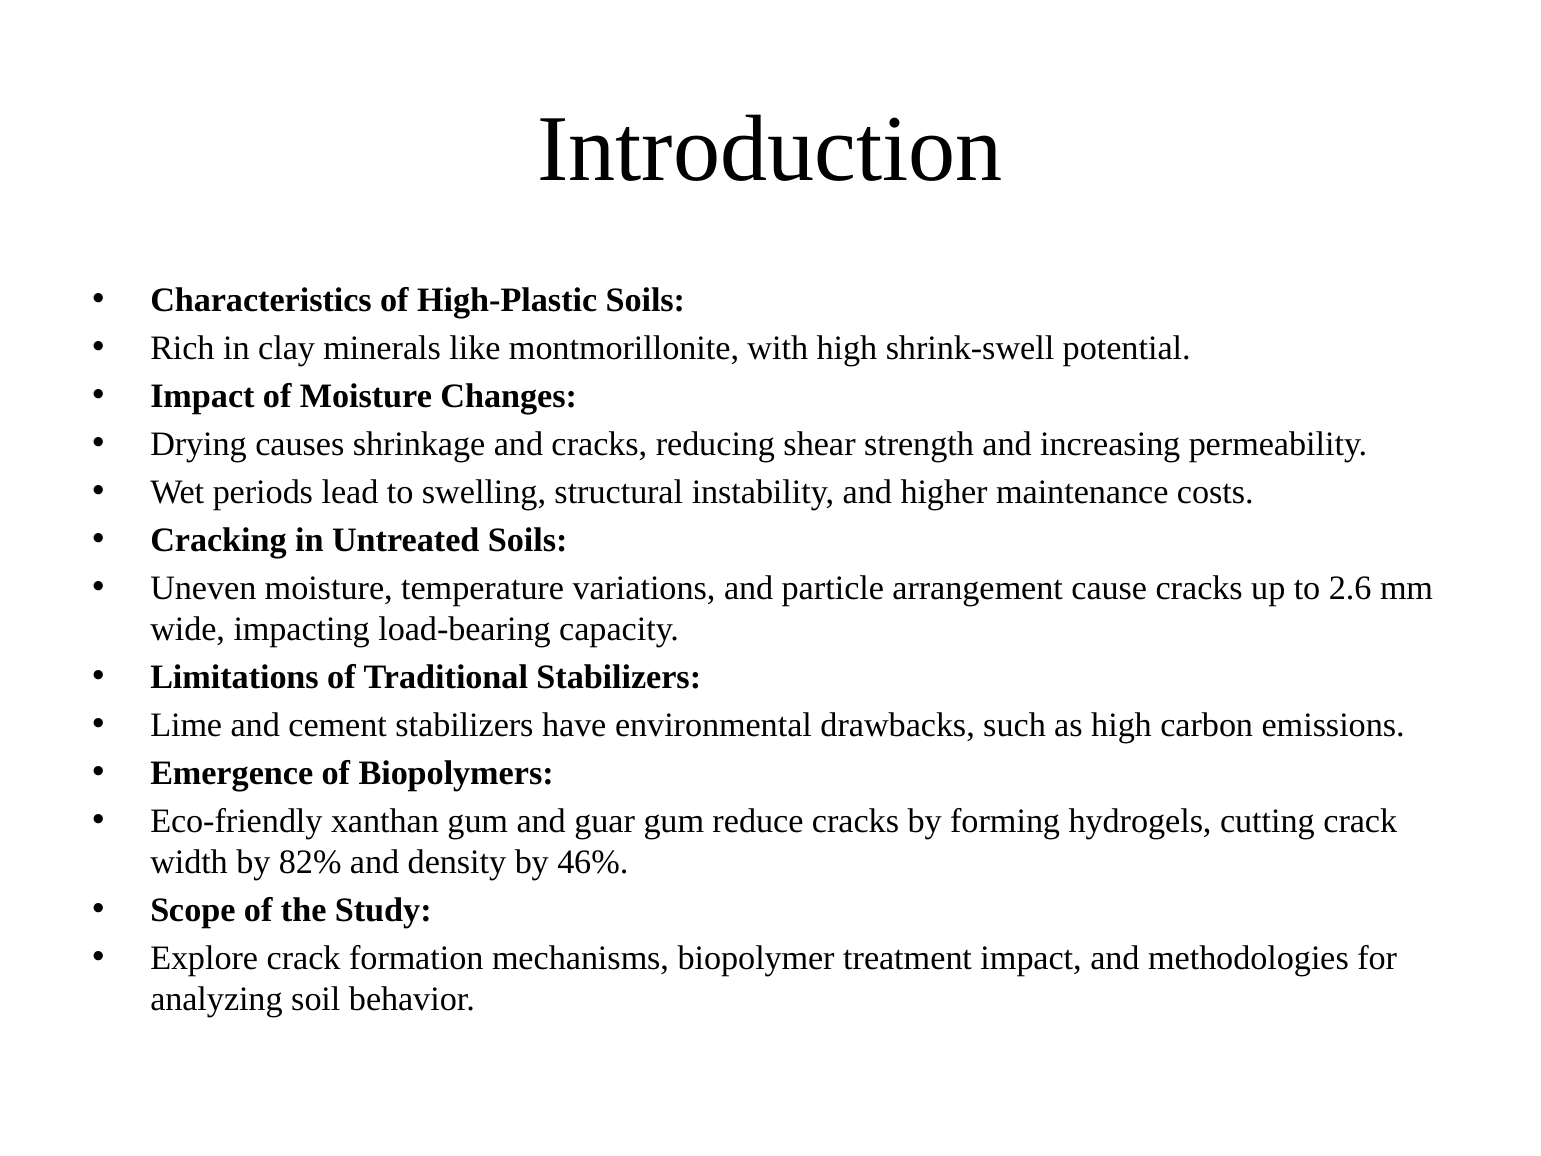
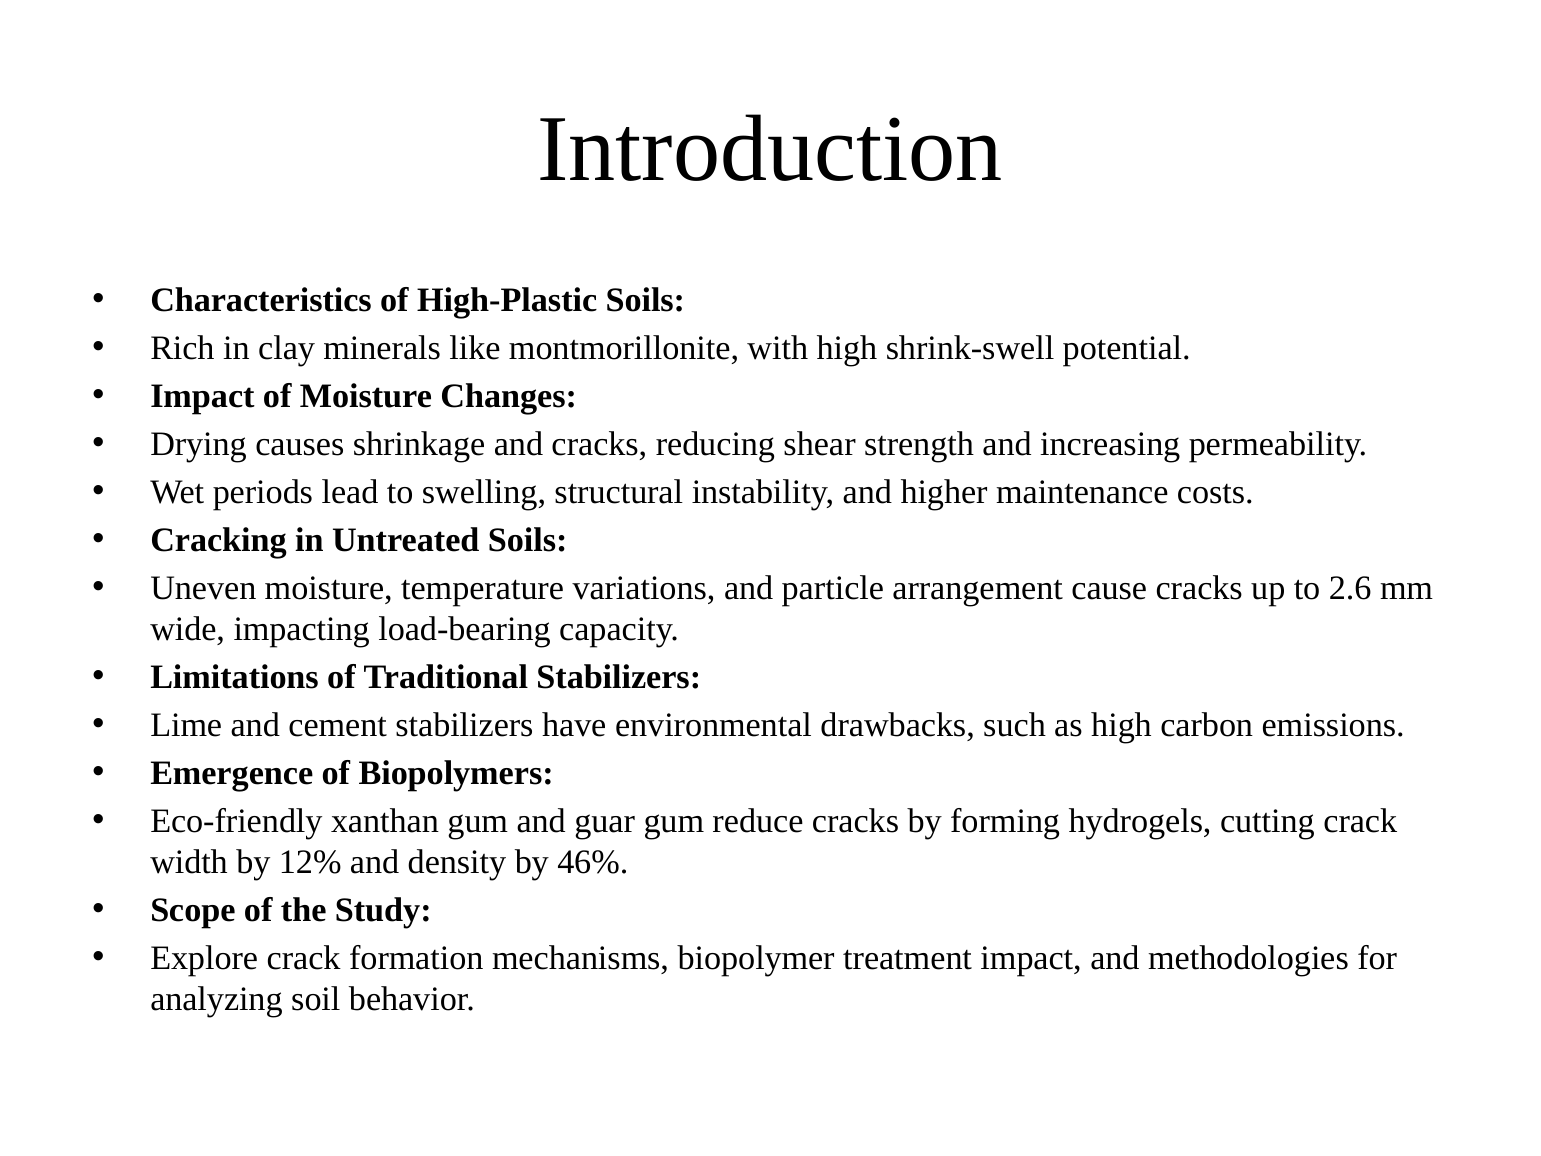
82%: 82% -> 12% (310, 862)
